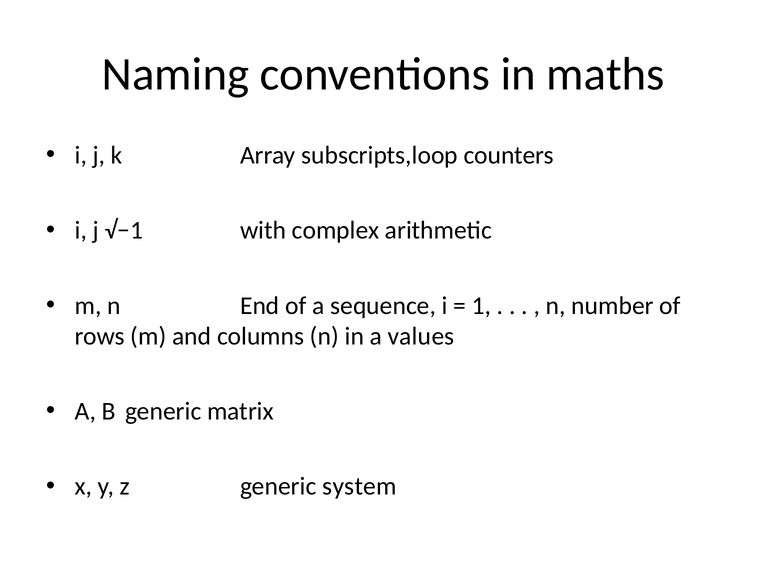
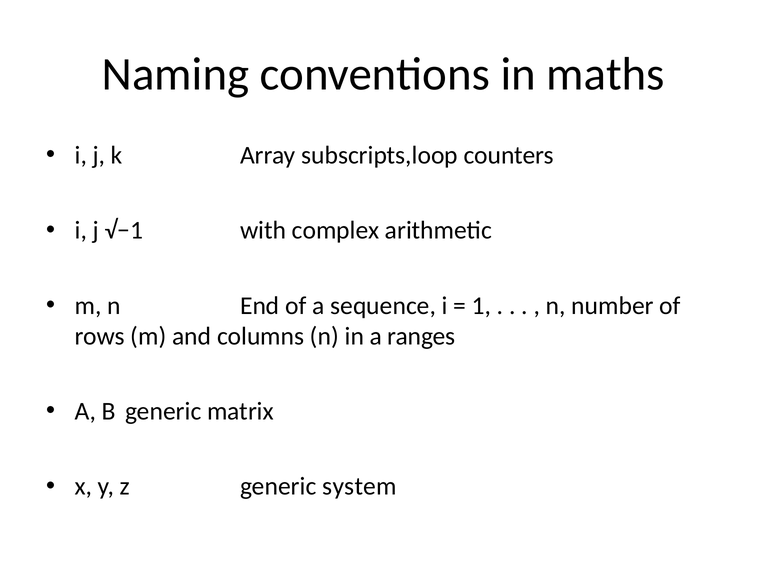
values: values -> ranges (421, 336)
